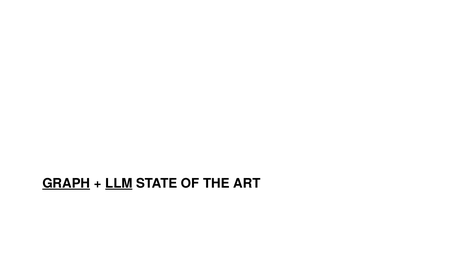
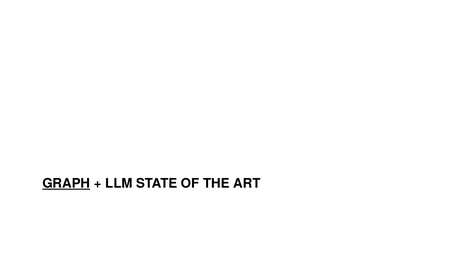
LLM underline: present -> none (119, 183)
